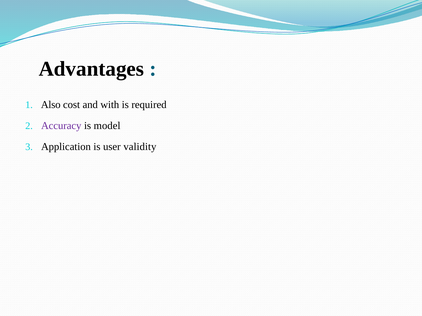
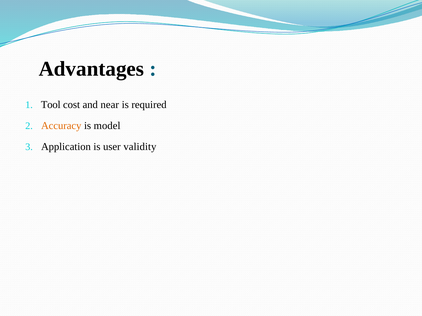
Also: Also -> Tool (51, 105)
with: with -> near (110, 105)
Accuracy colour: purple -> orange (61, 126)
